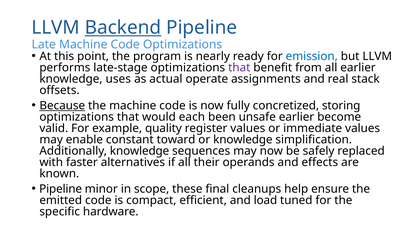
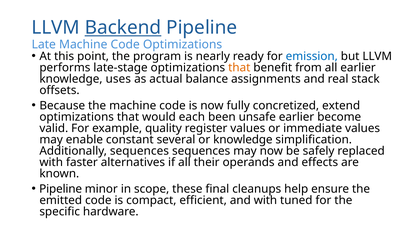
that colour: purple -> orange (239, 68)
operate: operate -> balance (207, 79)
Because underline: present -> none (62, 106)
storing: storing -> extend (341, 106)
toward: toward -> several (176, 140)
Additionally knowledge: knowledge -> sequences (139, 151)
and load: load -> with (265, 201)
